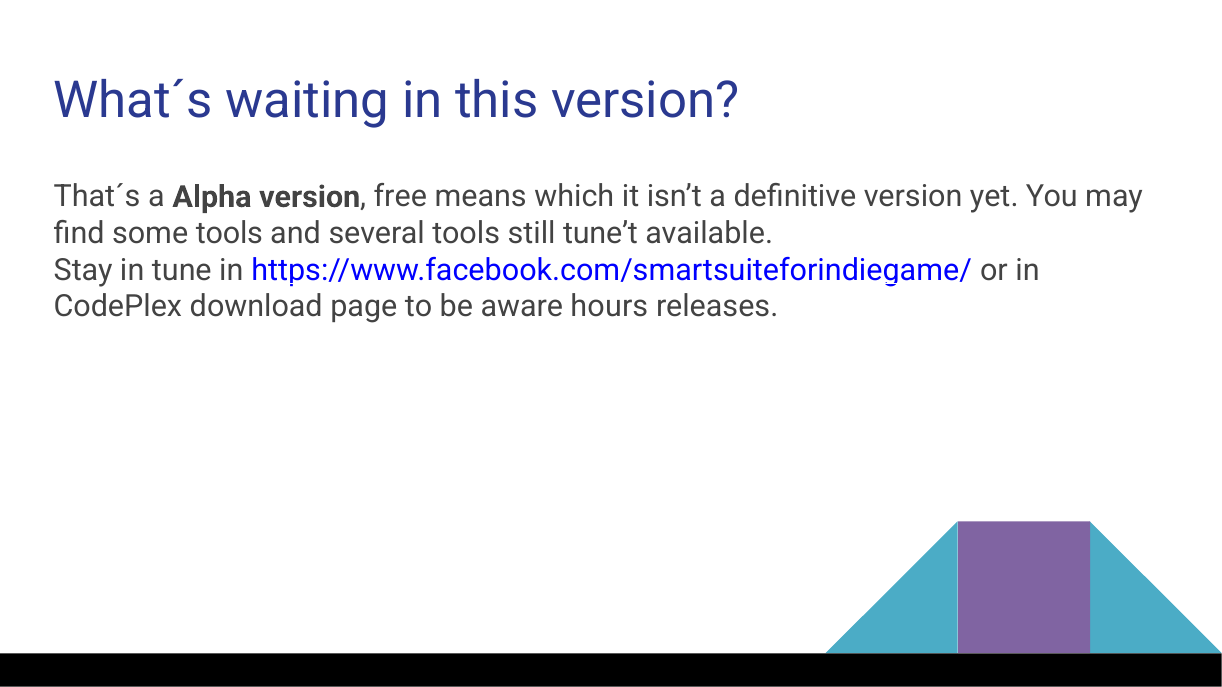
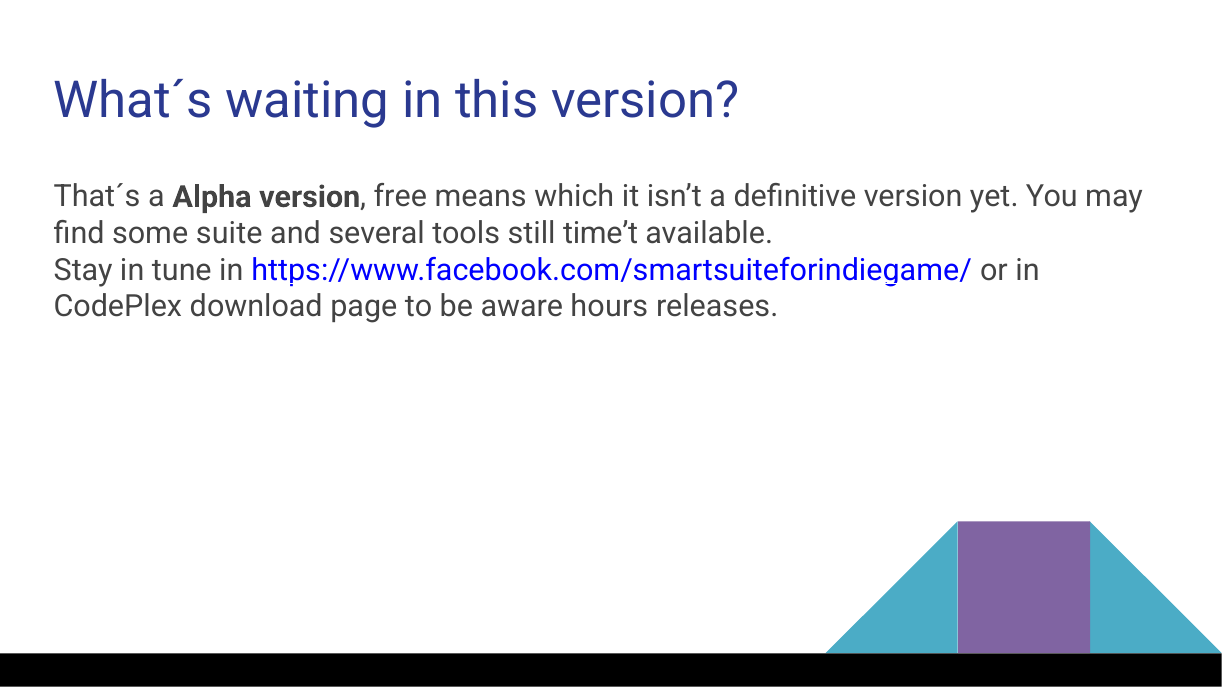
some tools: tools -> suite (229, 234)
tune’t: tune’t -> time’t (601, 234)
